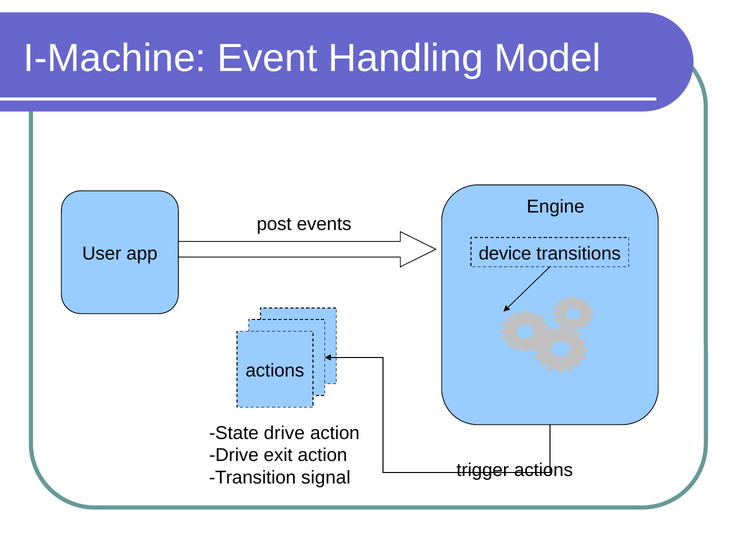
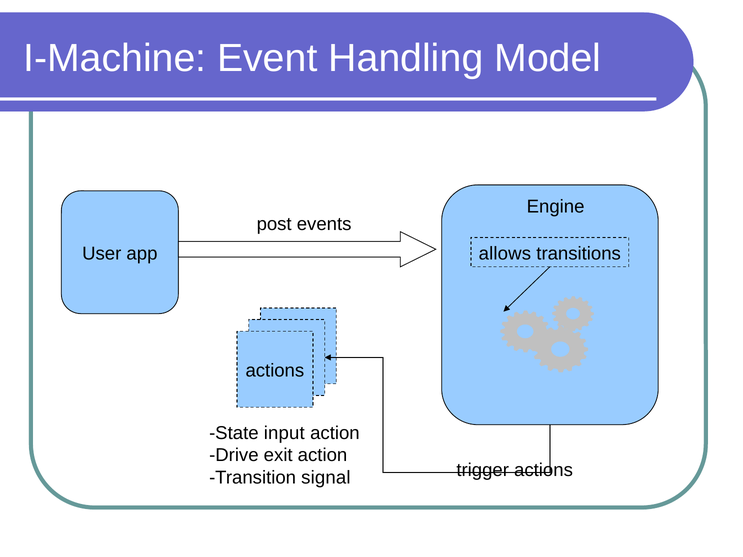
device: device -> allows (505, 254)
State drive: drive -> input (284, 433)
